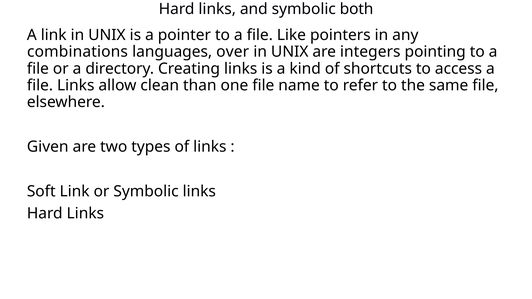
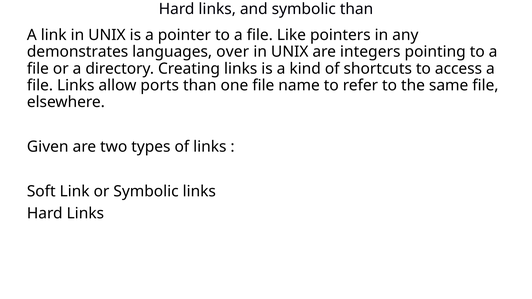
symbolic both: both -> than (357, 9)
combinations: combinations -> demonstrates (78, 52)
clean: clean -> ports (160, 85)
